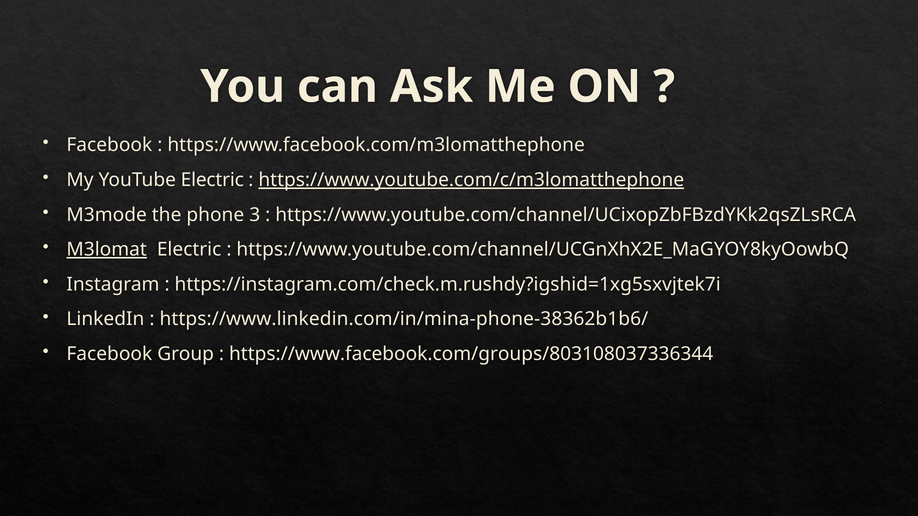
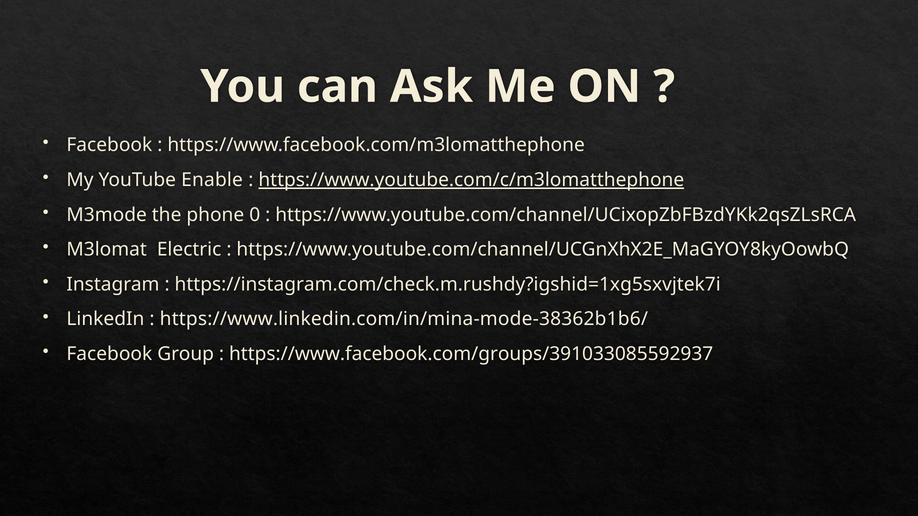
YouTube Electric: Electric -> Enable (212, 180)
3: 3 -> 0 (255, 215)
M3lomat underline: present -> none (107, 250)
https://www.linkedin.com/in/mina-phone-38362b1b6/: https://www.linkedin.com/in/mina-phone-38362b1b6/ -> https://www.linkedin.com/in/mina-mode-38362b1b6/ (404, 319)
https://www.facebook.com/groups/803108037336344: https://www.facebook.com/groups/803108037336344 -> https://www.facebook.com/groups/391033085592937 (471, 354)
